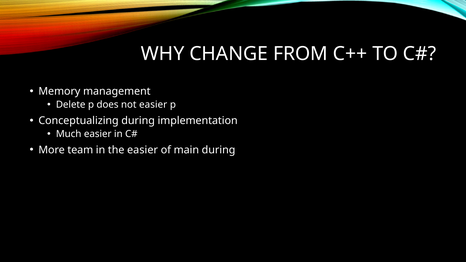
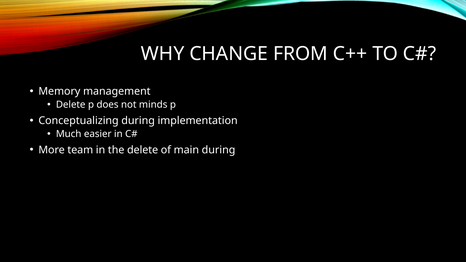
not easier: easier -> minds (153, 105)
the easier: easier -> delete (143, 150)
